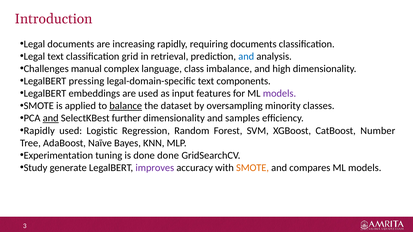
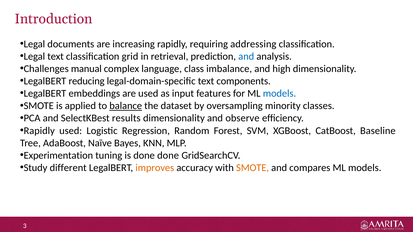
requiring documents: documents -> addressing (253, 44)
pressing: pressing -> reducing (87, 81)
models colour: purple -> blue (279, 94)
and underline: present -> none (51, 118)
further: further -> results (126, 118)
samples: samples -> observe (242, 118)
Number: Number -> Baseline (378, 131)
generate: generate -> different (68, 168)
improves colour: purple -> orange (155, 168)
